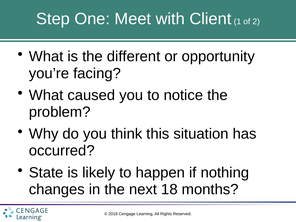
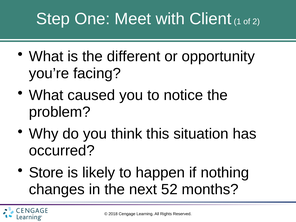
State: State -> Store (46, 173)
18: 18 -> 52 (169, 189)
